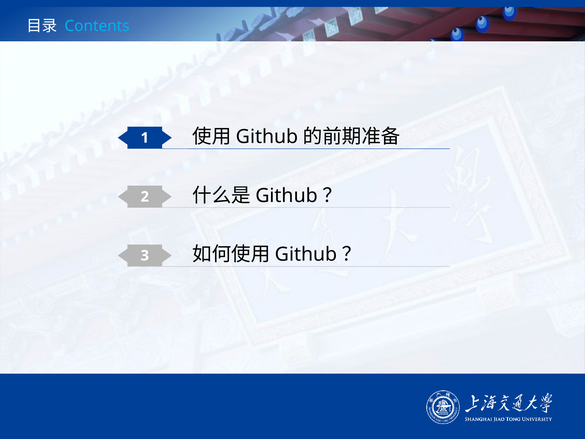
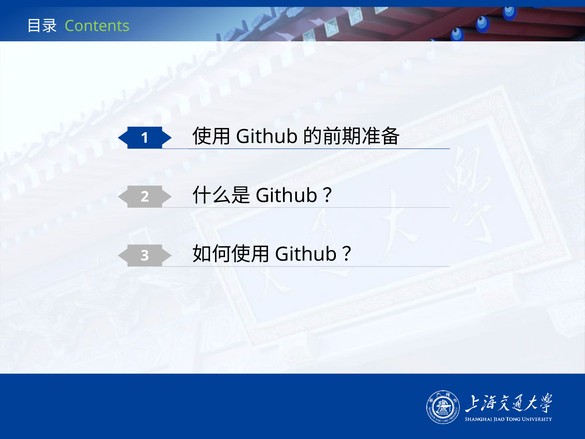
Contents colour: light blue -> light green (97, 26)
